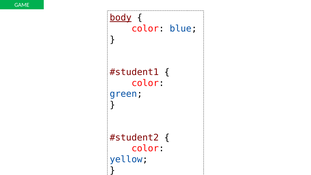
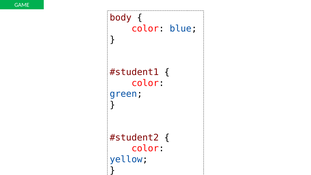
body underline: present -> none (121, 18)
